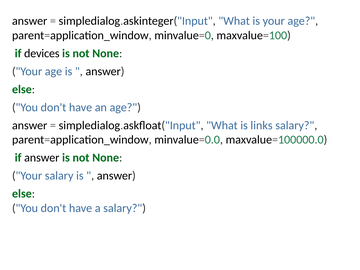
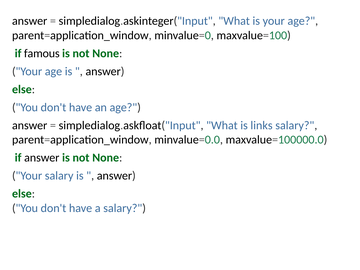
devices: devices -> famous (42, 53)
